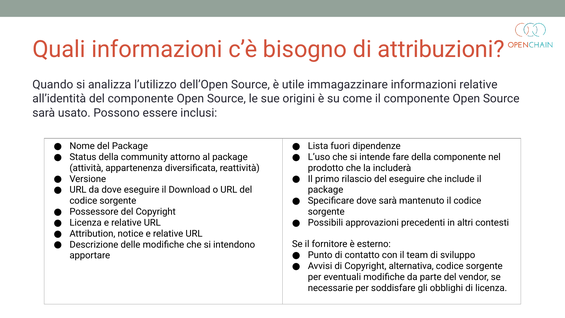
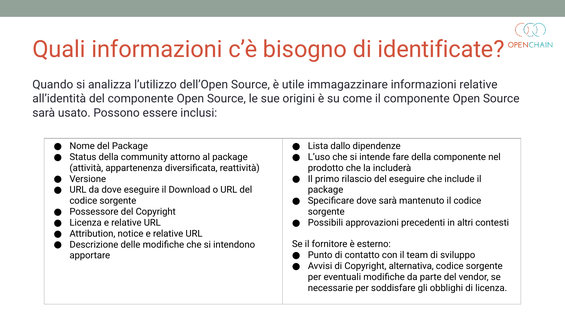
attribuzioni: attribuzioni -> identificate (441, 49)
fuori: fuori -> dallo (340, 146)
